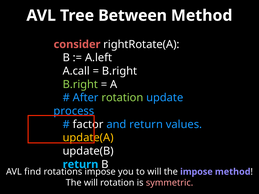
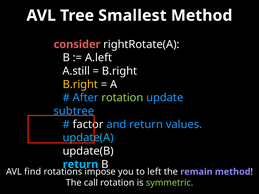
Between: Between -> Smallest (132, 16)
A.call: A.call -> A.still (76, 71)
B.right colour: light green -> yellow (80, 84)
process: process -> subtree (74, 111)
update(A colour: yellow -> light blue (88, 138)
to will: will -> left (154, 172)
the impose: impose -> remain (196, 172)
The will: will -> call (91, 183)
symmetric colour: pink -> light green (170, 183)
